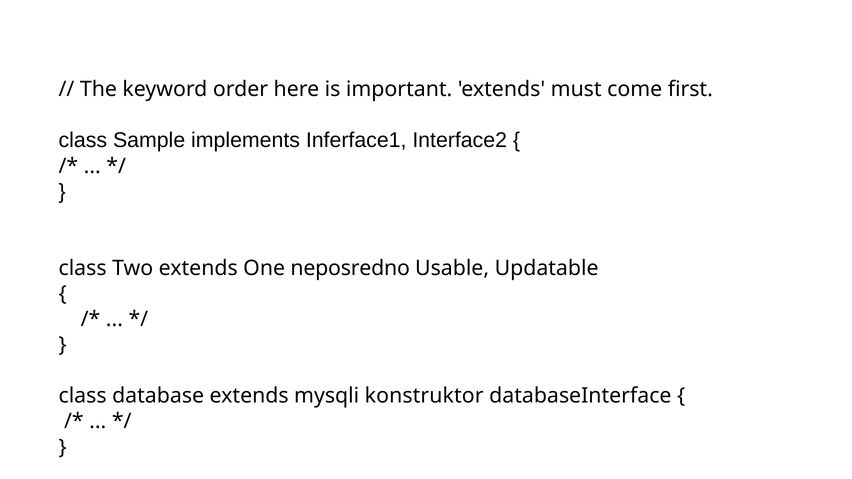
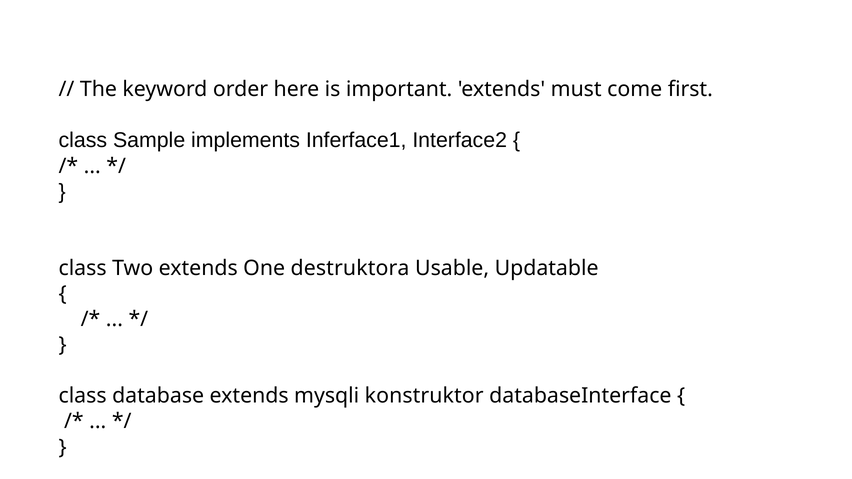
neposredno: neposredno -> destruktora (350, 268)
